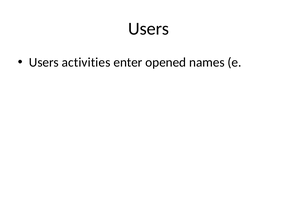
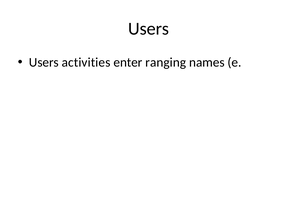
opened: opened -> ranging (166, 62)
